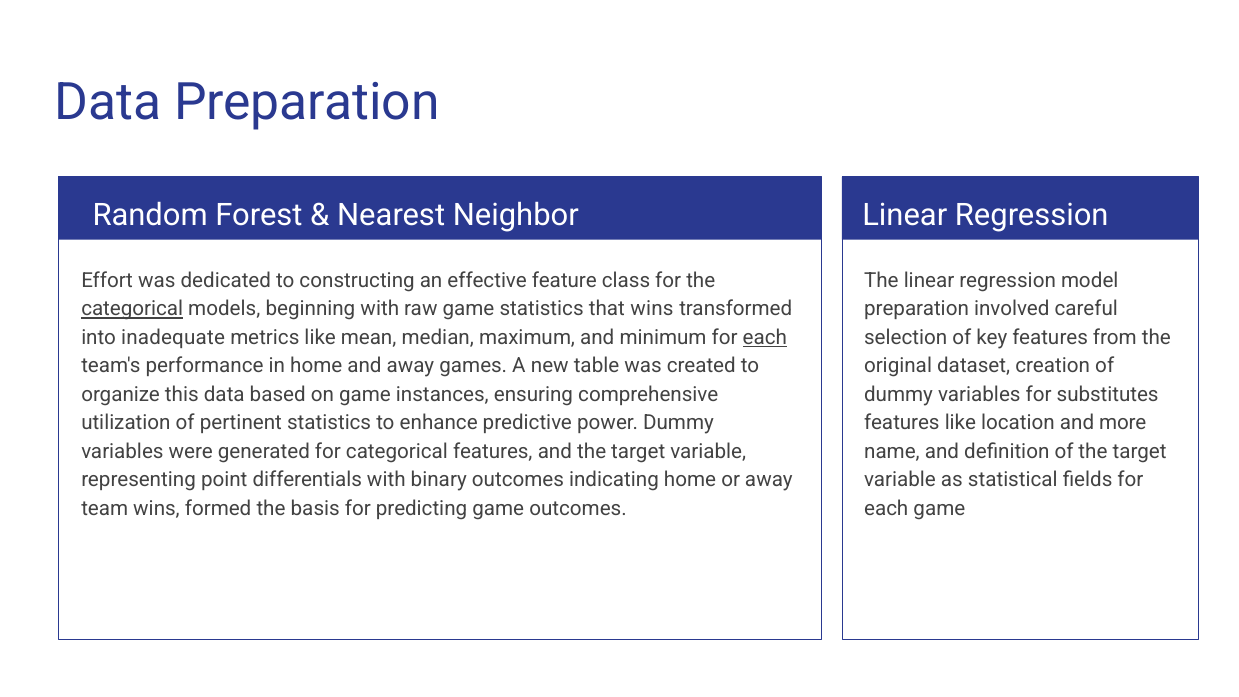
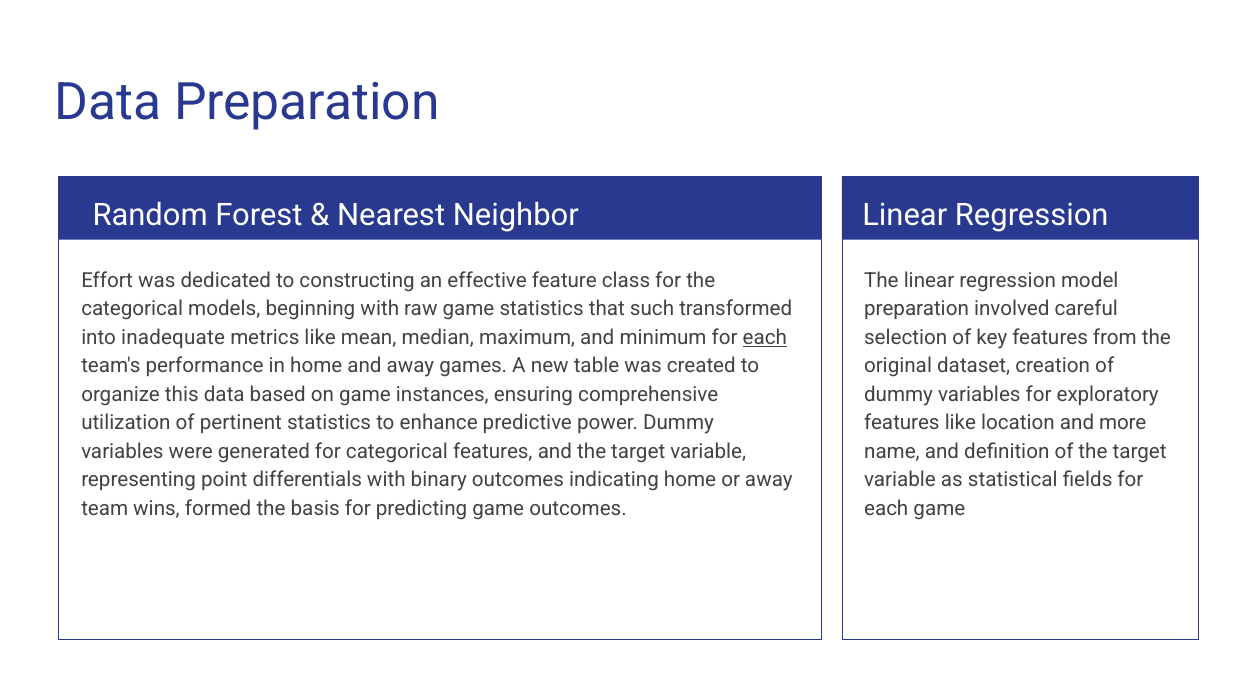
categorical underline: present -> none (132, 309)
that wins: wins -> such (652, 309)
substitutes: substitutes -> exploratory (1108, 395)
